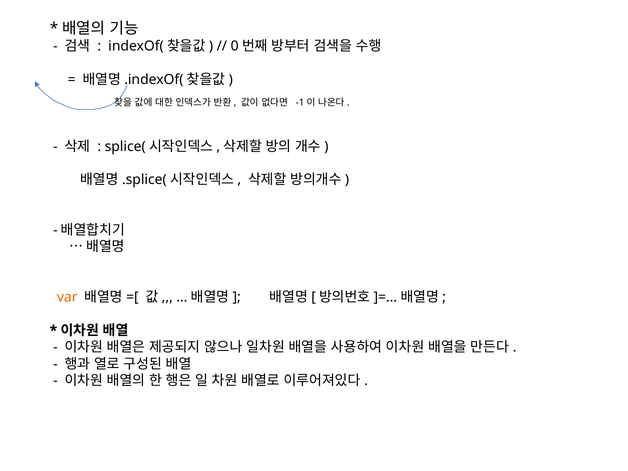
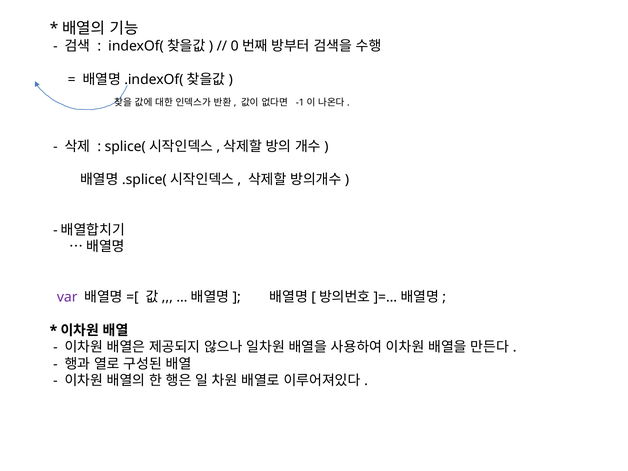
var colour: orange -> purple (67, 297)
